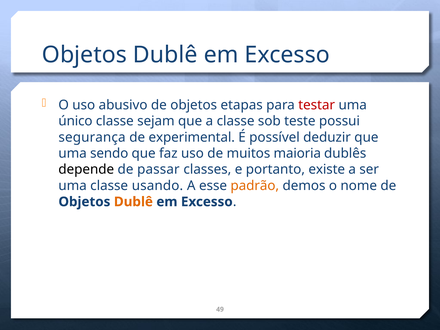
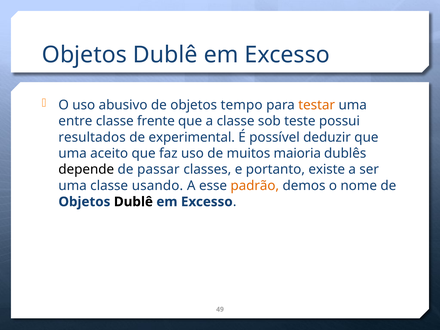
etapas: etapas -> tempo (242, 105)
testar colour: red -> orange (317, 105)
único: único -> entre (75, 121)
sejam: sejam -> frente (156, 121)
segurança: segurança -> resultados (92, 137)
sendo: sendo -> aceito (109, 153)
Dublê colour: orange -> black (133, 202)
